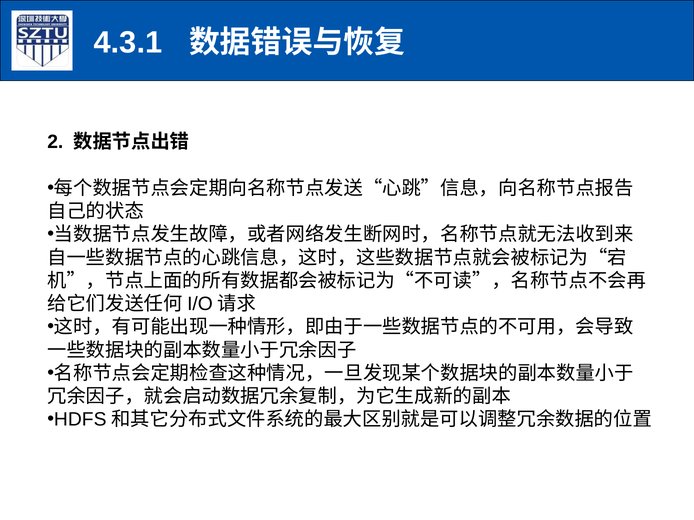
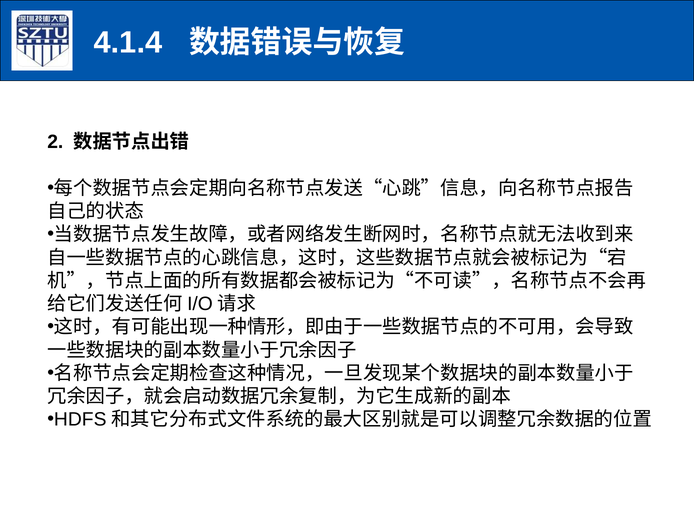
4.3.1: 4.3.1 -> 4.1.4 (128, 43)
